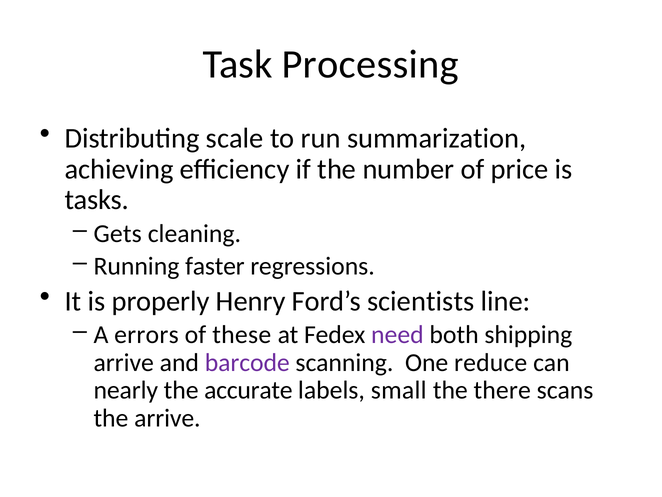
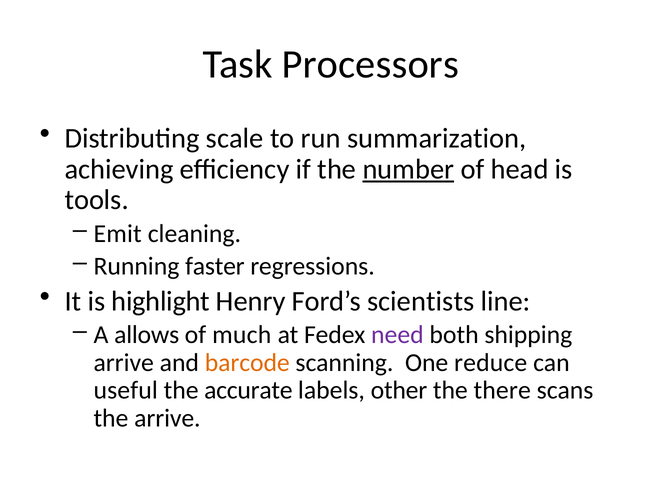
Processing: Processing -> Processors (370, 64)
number underline: none -> present (408, 169)
price: price -> head (520, 169)
tasks: tasks -> tools (97, 200)
Gets: Gets -> Emit (118, 233)
properly: properly -> highlight (161, 301)
errors: errors -> allows (147, 334)
these: these -> much (242, 334)
barcode colour: purple -> orange (247, 362)
nearly: nearly -> useful (126, 390)
small: small -> other (399, 390)
